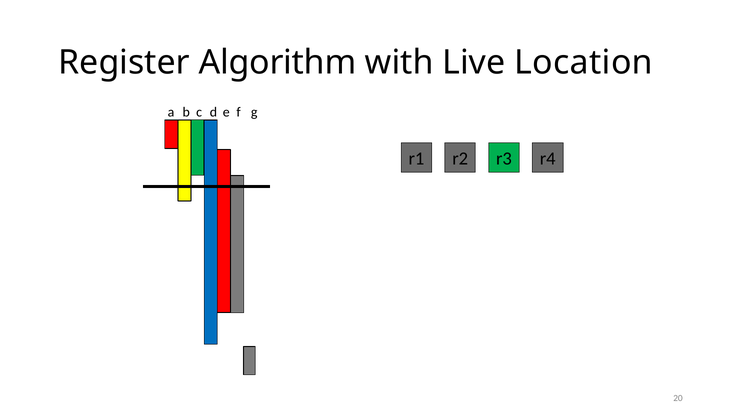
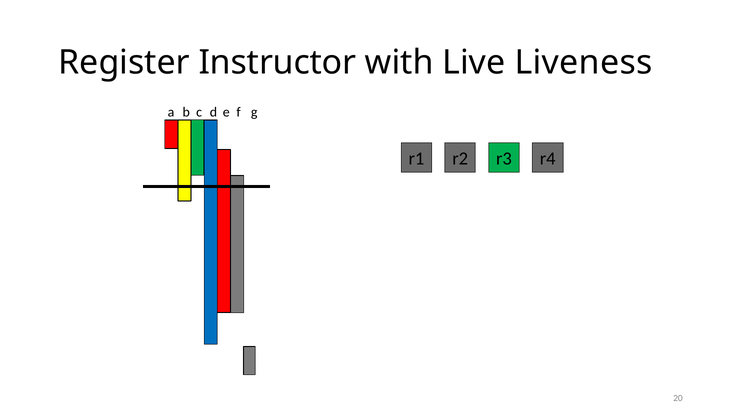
Algorithm: Algorithm -> Instructor (277, 62)
Location: Location -> Liveness (584, 62)
